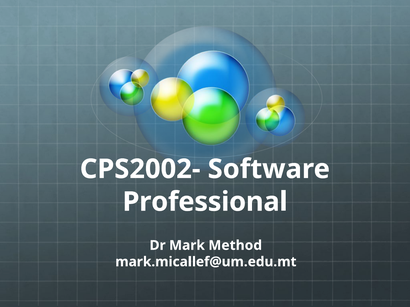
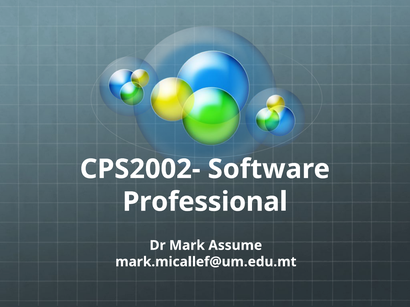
Method: Method -> Assume (235, 246)
